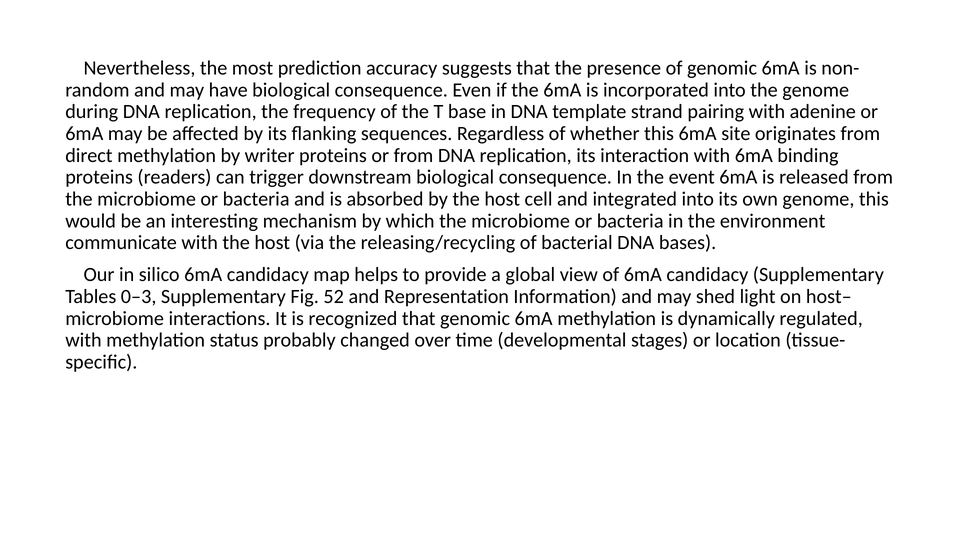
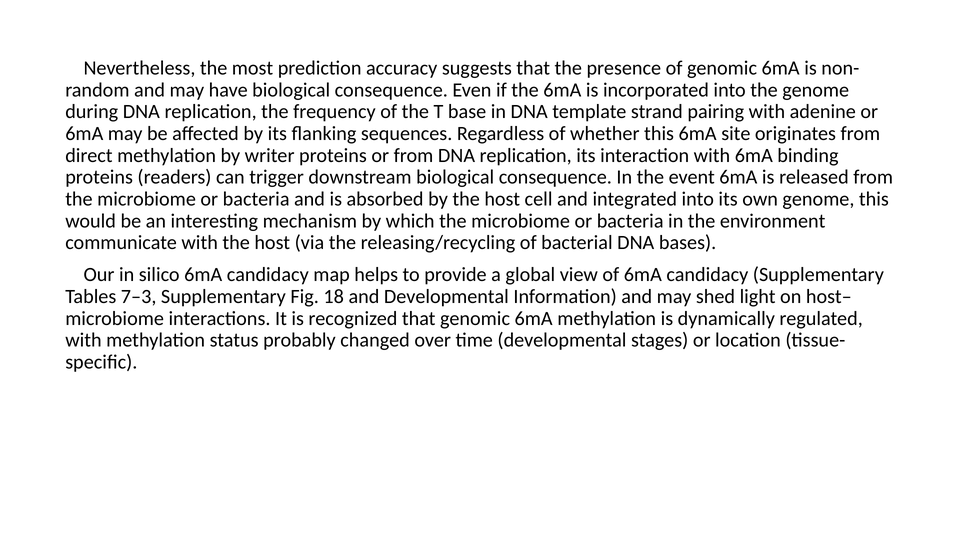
0–3: 0–3 -> 7–3 (139, 296)
52: 52 -> 18 (334, 296)
and Representation: Representation -> Developmental (446, 296)
